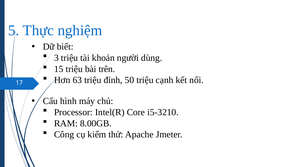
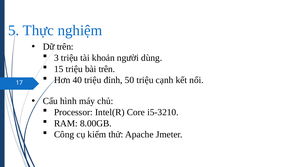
Dữ biết: biết -> trên (65, 47)
63: 63 -> 40 (77, 80)
